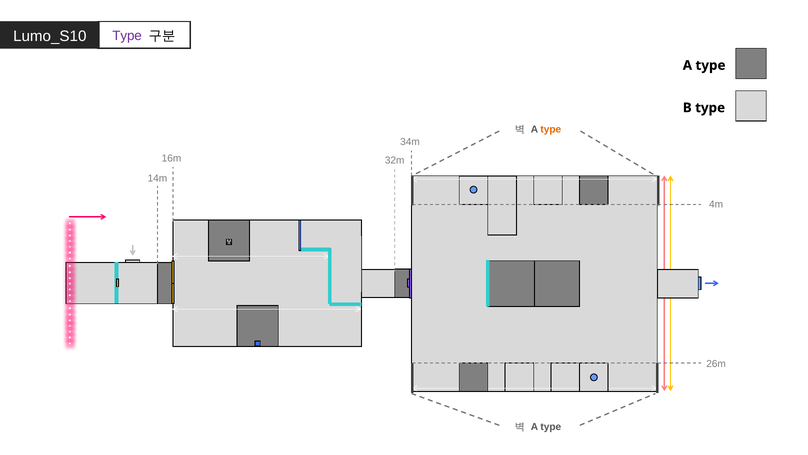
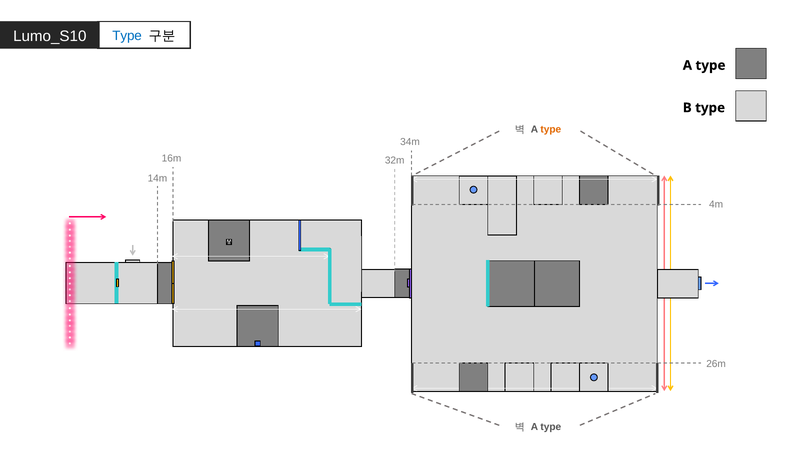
Type colour: purple -> blue (127, 36)
